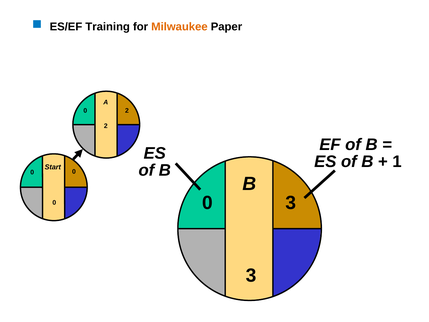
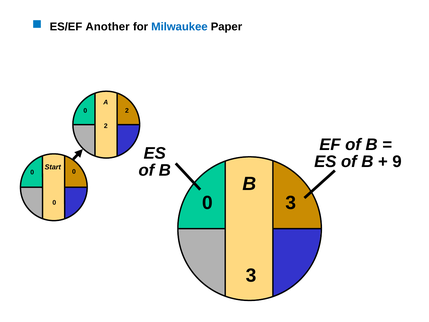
Training: Training -> Another (108, 27)
Milwaukee colour: orange -> blue (179, 27)
1: 1 -> 9 (397, 161)
